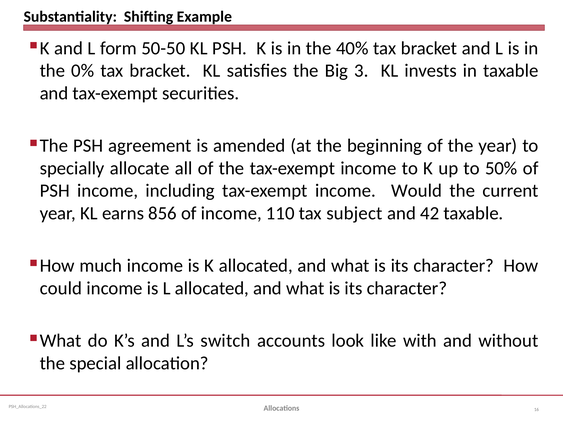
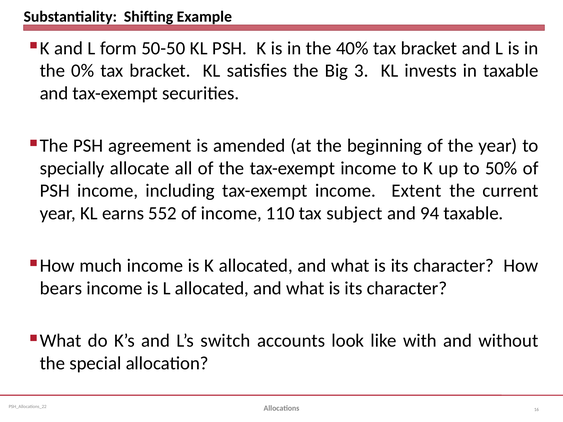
Would: Would -> Extent (416, 191)
856: 856 -> 552 (163, 213)
42: 42 -> 94 (430, 213)
could: could -> bears (61, 288)
